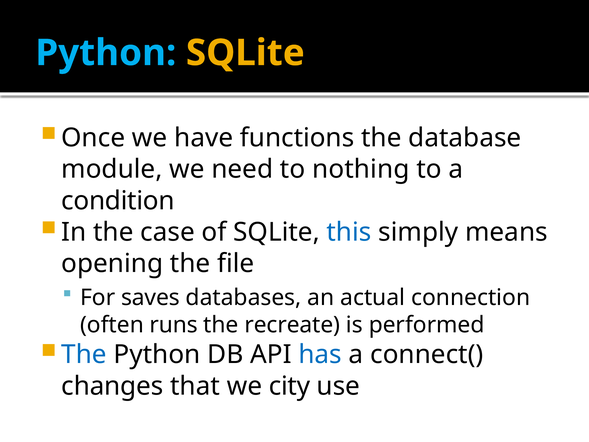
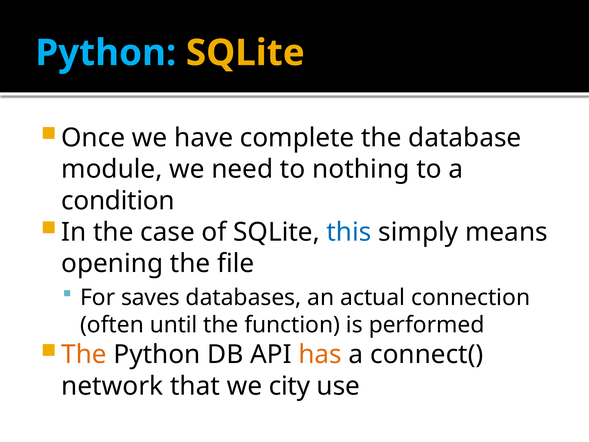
functions: functions -> complete (297, 138)
runs: runs -> until (174, 325)
recreate: recreate -> function (292, 325)
The colour: blue -> orange (84, 354)
has colour: blue -> orange (320, 354)
changes: changes -> network (112, 386)
